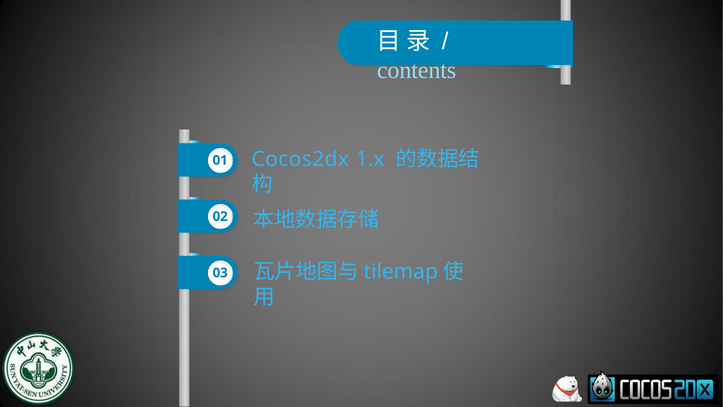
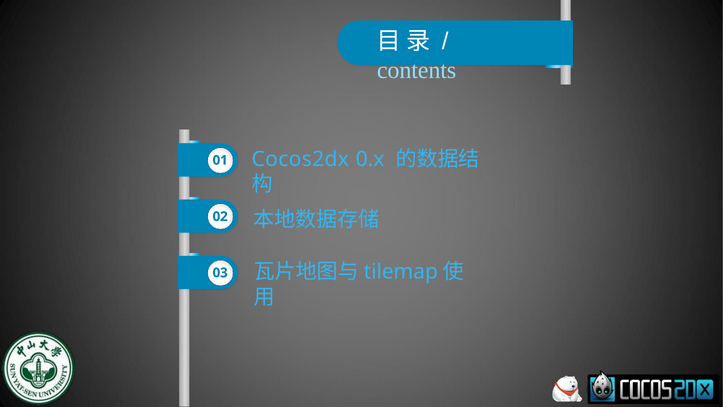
1.x: 1.x -> 0.x (370, 159)
